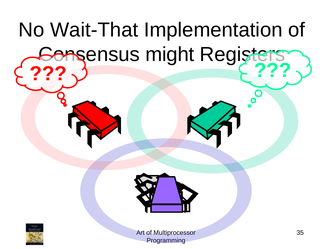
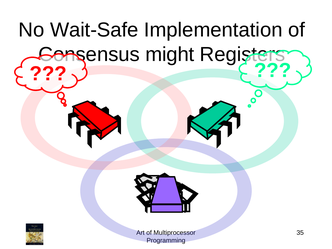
Wait-That: Wait-That -> Wait-Safe (94, 30)
